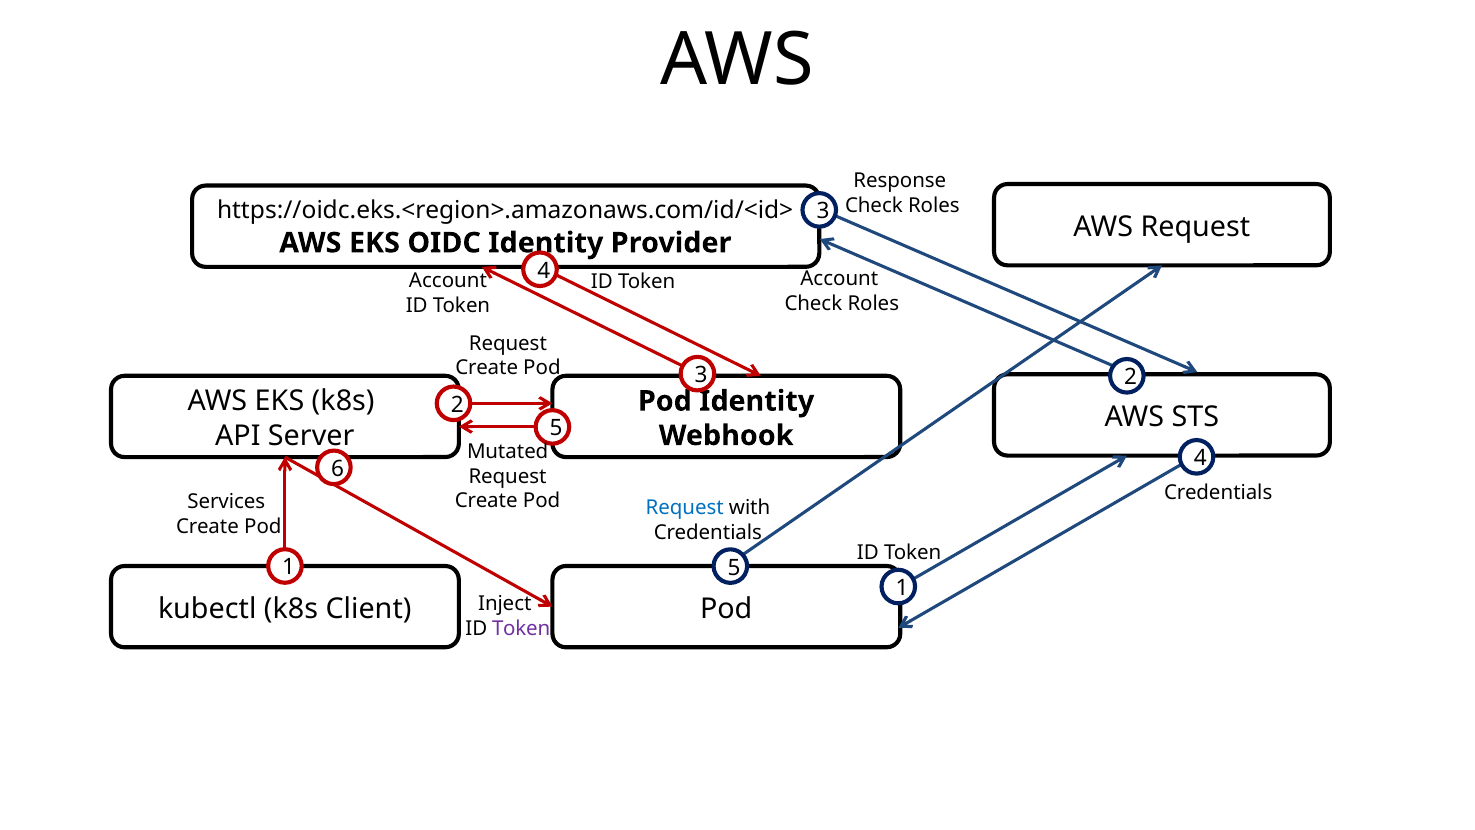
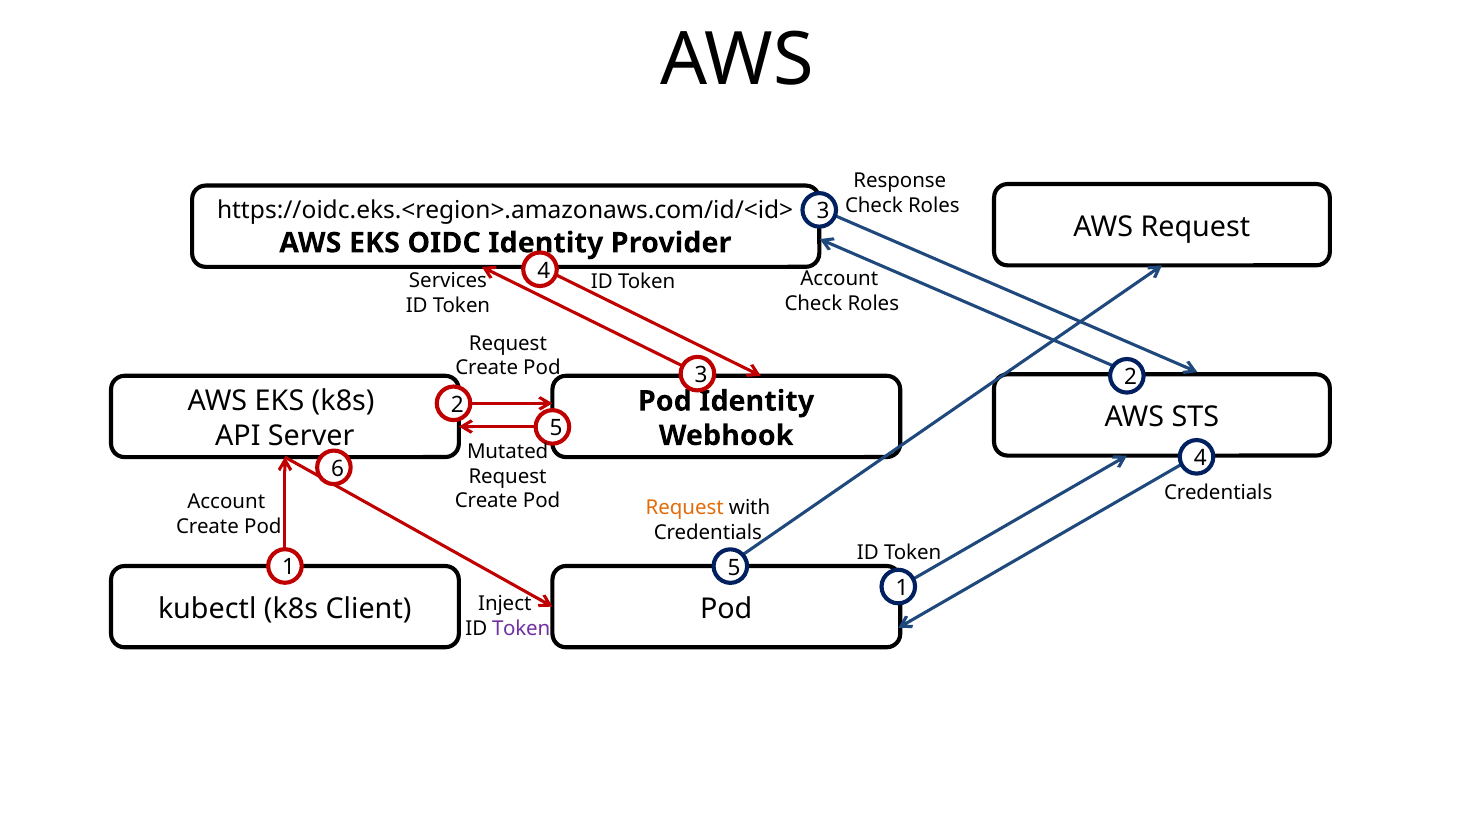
Account: Account -> Services (448, 281)
Services: Services -> Account (226, 502)
Request colour: blue -> orange (685, 508)
